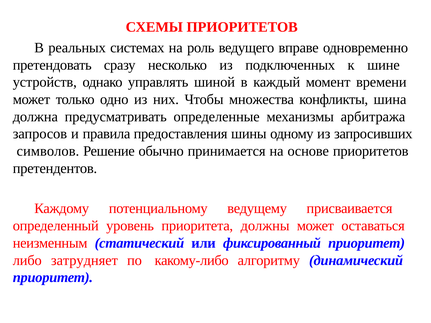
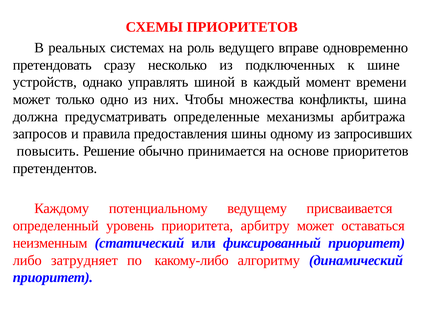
символов: символов -> повысить (48, 151)
должны: должны -> арбитру (265, 226)
